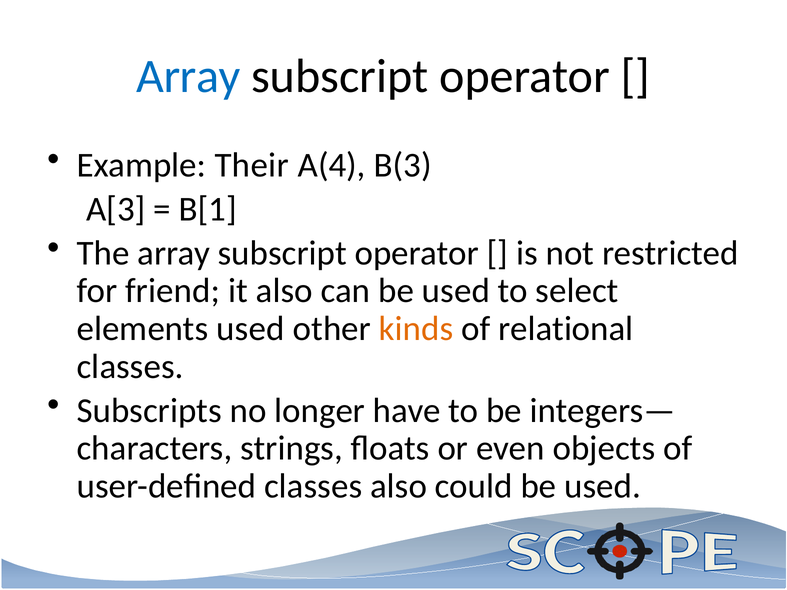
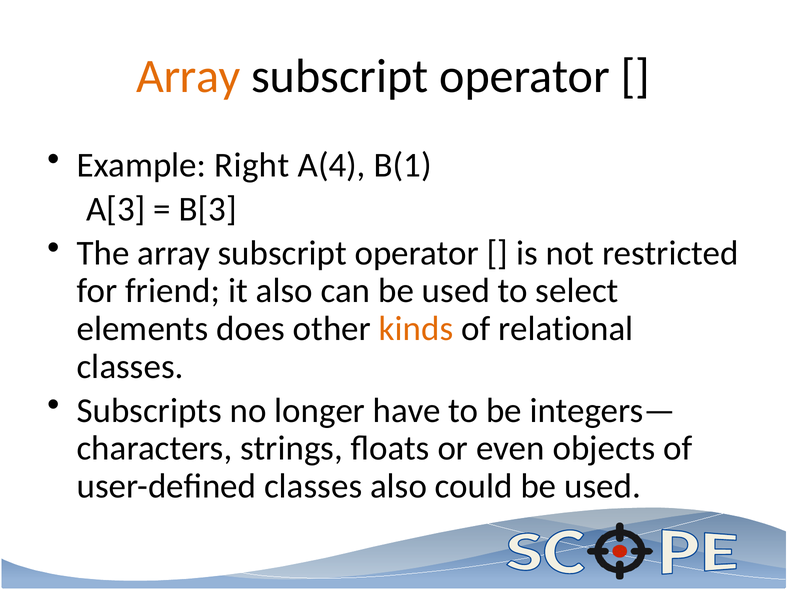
Array colour: blue -> orange (188, 76)
Their: Their -> Right (252, 165)
B(3: B(3 -> B(1 (403, 165)
B[1: B[1 -> B[3 (208, 209)
elements used: used -> does (251, 329)
